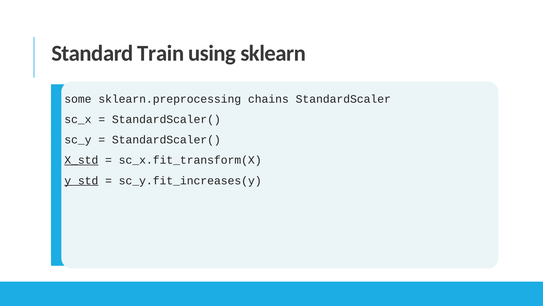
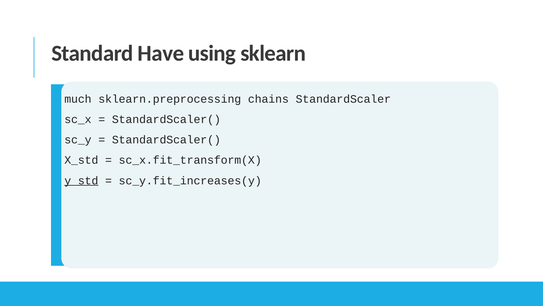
Train: Train -> Have (161, 53)
some: some -> much (78, 99)
X_std underline: present -> none (81, 160)
